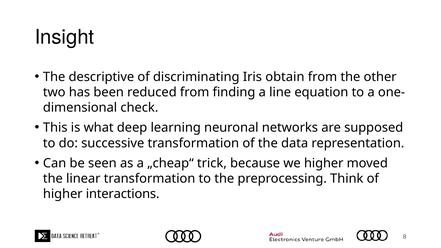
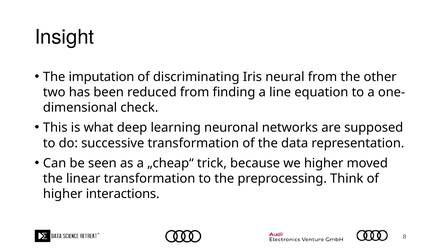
descriptive: descriptive -> imputation (101, 77)
obtain: obtain -> neural (285, 77)
